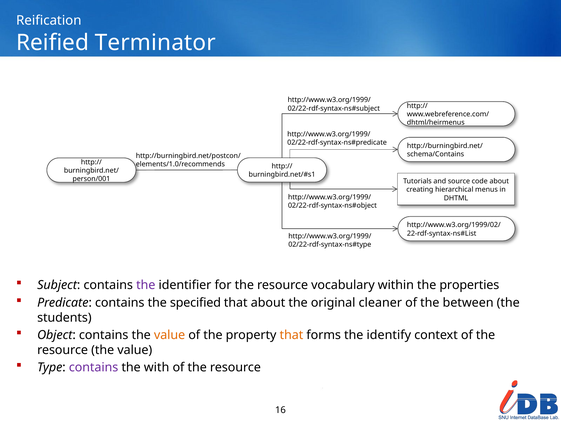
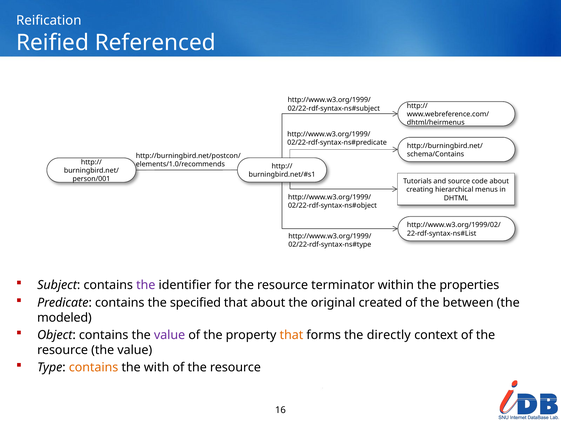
Terminator: Terminator -> Referenced (155, 43)
vocabulary: vocabulary -> terminator (343, 285)
cleaner: cleaner -> created (380, 302)
students: students -> modeled (64, 317)
value colour: orange -> purple (170, 335)
identify: identify -> directly (389, 335)
contains colour: purple -> orange (94, 367)
